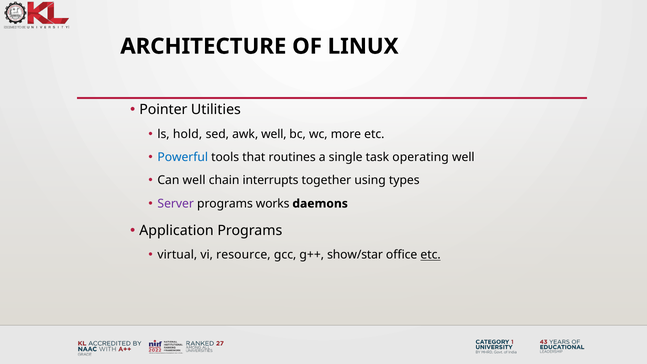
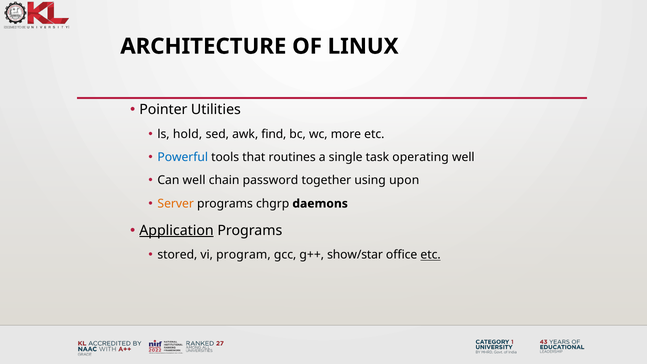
awk well: well -> find (274, 134)
interrupts: interrupts -> password (270, 180)
types: types -> upon (404, 180)
Server colour: purple -> orange (176, 204)
works: works -> chgrp (273, 204)
Application underline: none -> present (177, 231)
virtual: virtual -> stored (177, 255)
resource: resource -> program (243, 255)
